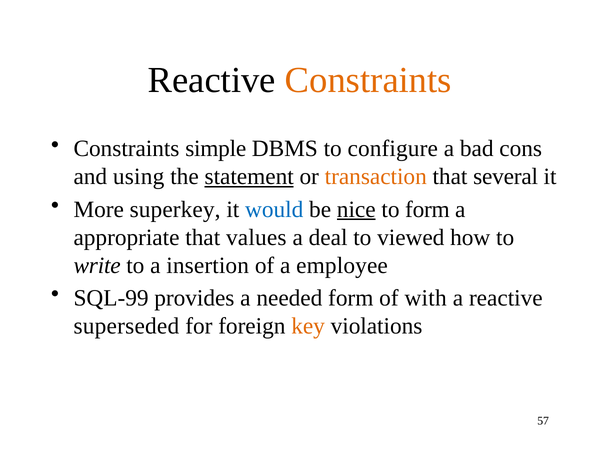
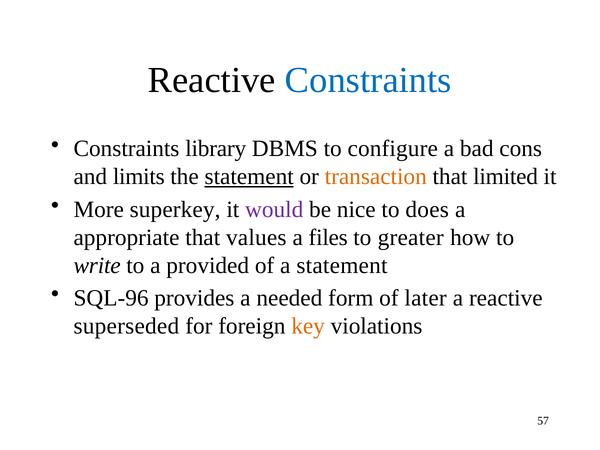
Constraints colour: orange -> blue (368, 80)
simple: simple -> library (216, 149)
using: using -> limits (139, 177)
several: several -> limited (506, 177)
would colour: blue -> purple (274, 209)
nice underline: present -> none (356, 209)
to form: form -> does (427, 209)
deal: deal -> files (328, 237)
viewed: viewed -> greater (411, 237)
insertion: insertion -> provided (208, 265)
a employee: employee -> statement (342, 265)
SQL-99: SQL-99 -> SQL-96 (111, 298)
with: with -> later (426, 298)
